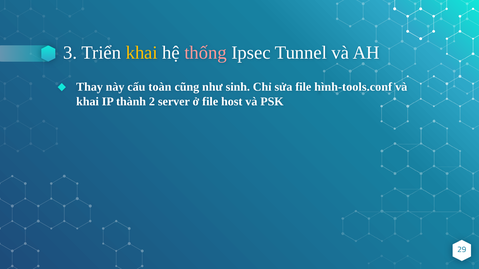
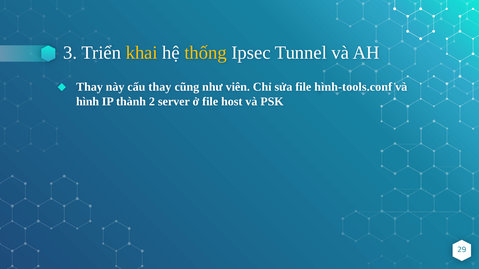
thống colour: pink -> yellow (206, 53)
cấu toàn: toàn -> thay (160, 87)
sinh: sinh -> viên (238, 87)
khai: khai -> hình (88, 102)
